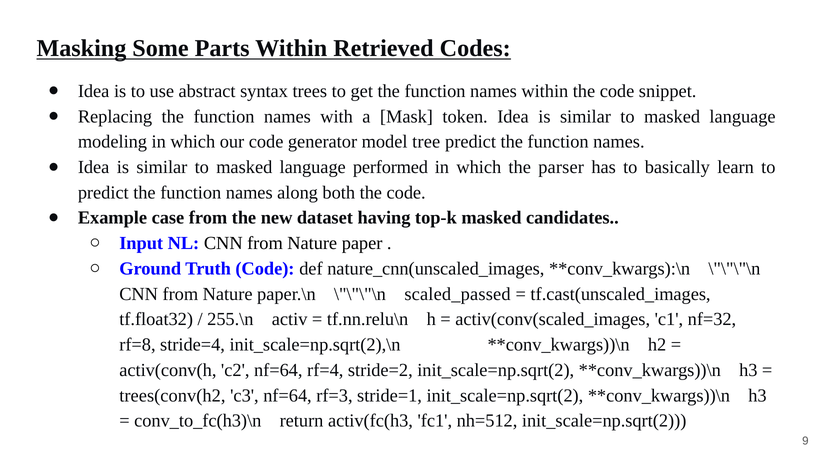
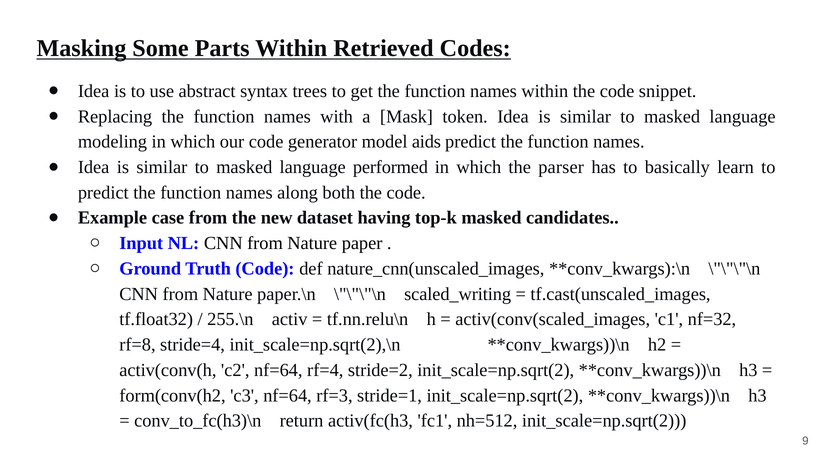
tree: tree -> aids (426, 142)
scaled_passed: scaled_passed -> scaled_writing (458, 294)
trees(conv(h2: trees(conv(h2 -> form(conv(h2 (172, 395)
